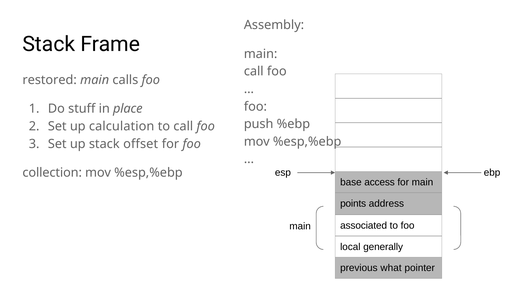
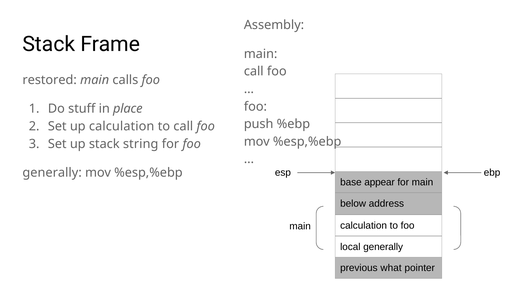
offset: offset -> string (141, 144)
collection: collection -> generally (52, 173)
access: access -> appear (380, 182)
points: points -> below (353, 204)
associated: associated -> calculation (364, 226)
